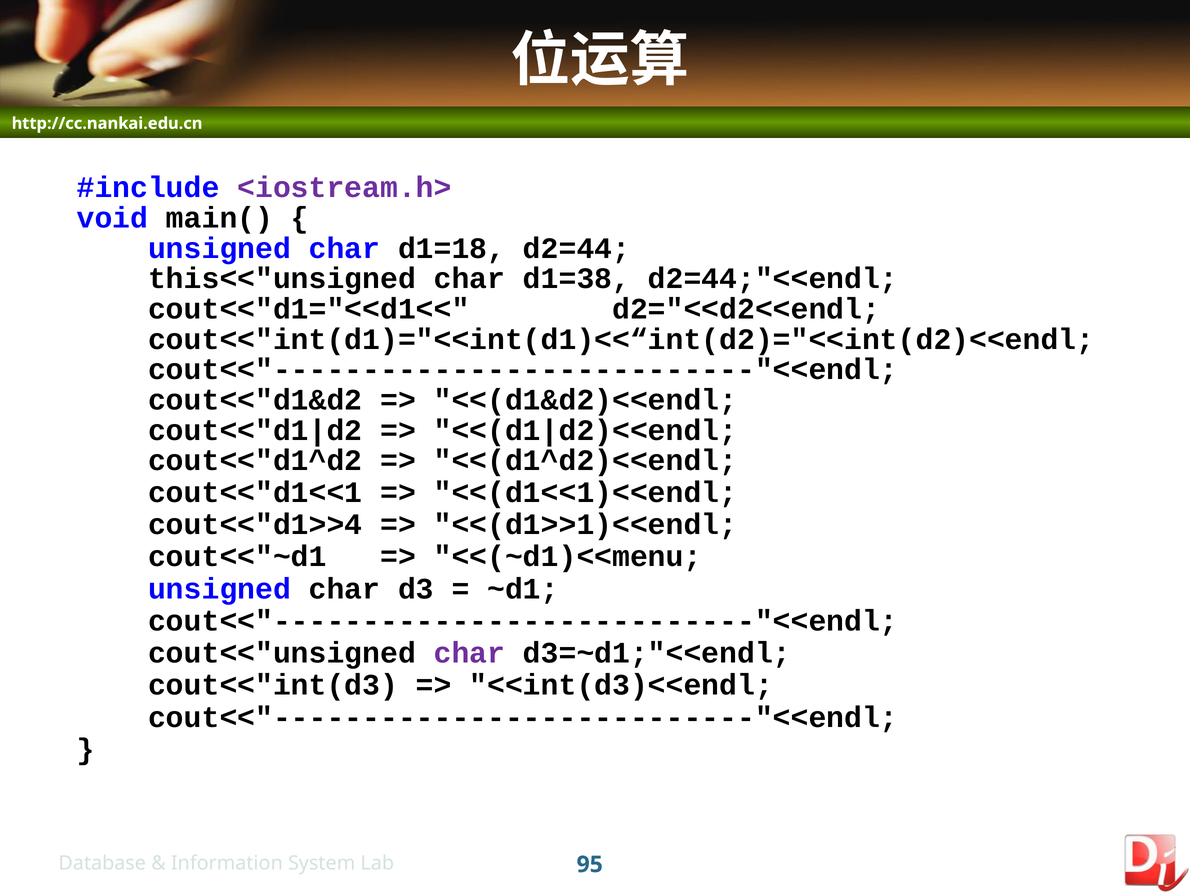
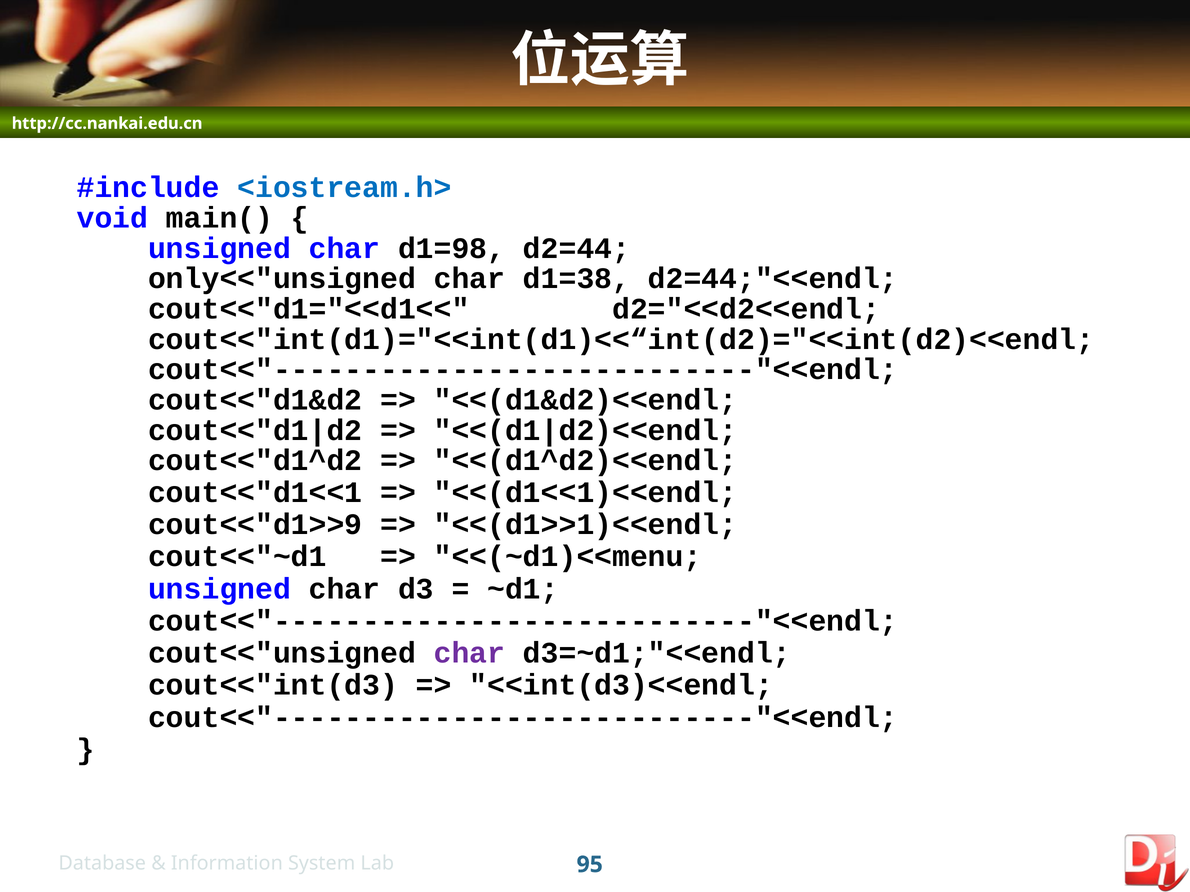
<iostream.h> colour: purple -> blue (344, 188)
d1=18: d1=18 -> d1=98 (452, 248)
this<<"unsigned: this<<"unsigned -> only<<"unsigned (282, 279)
cout<<"d1>>4: cout<<"d1>>4 -> cout<<"d1>>9 (255, 525)
